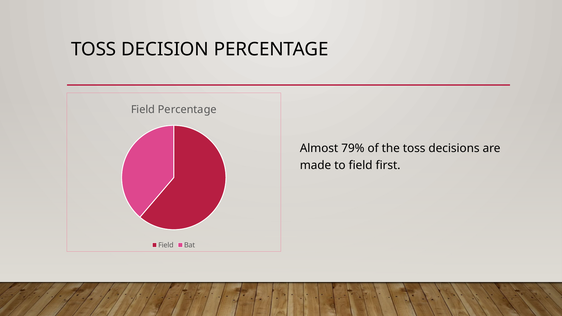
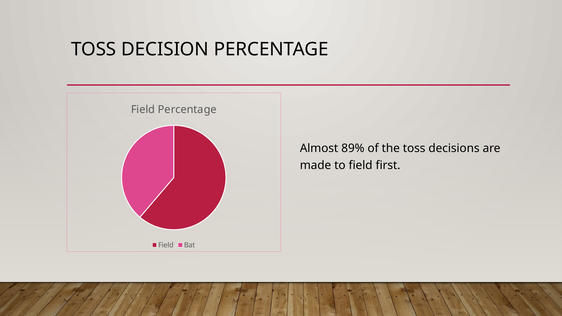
79%: 79% -> 89% (353, 148)
